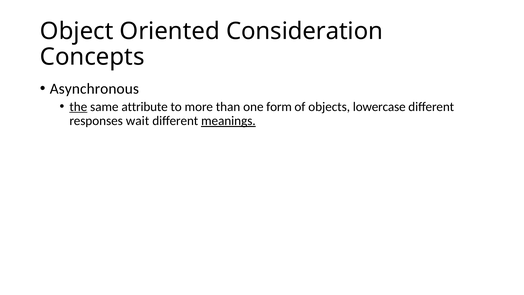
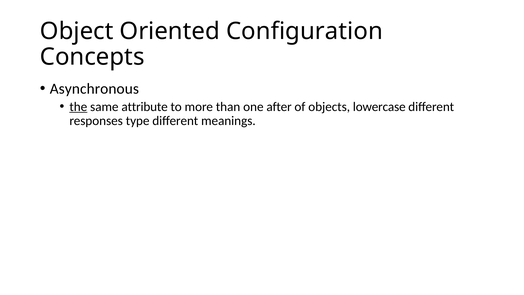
Consideration: Consideration -> Configuration (304, 31)
form: form -> after (279, 107)
wait: wait -> type (138, 121)
meanings underline: present -> none (228, 121)
